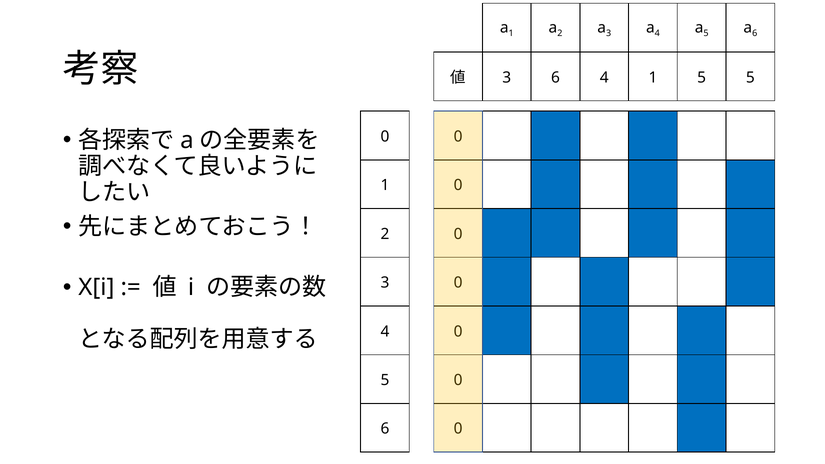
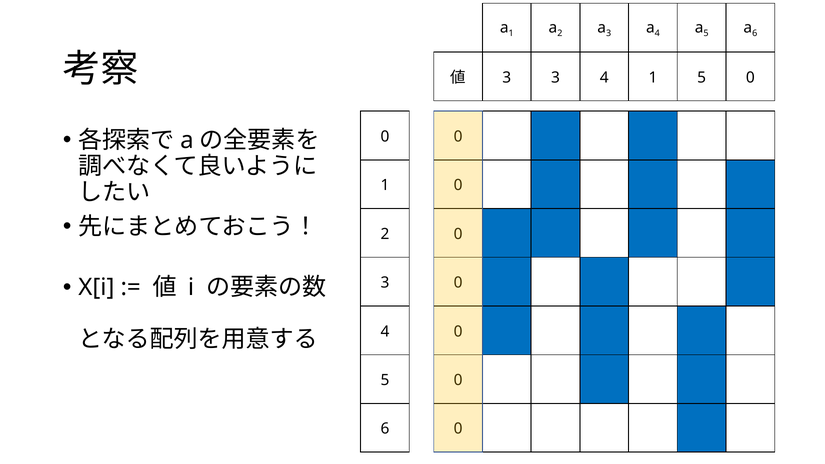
3 6: 6 -> 3 (555, 77)
5 5: 5 -> 0 (750, 77)
